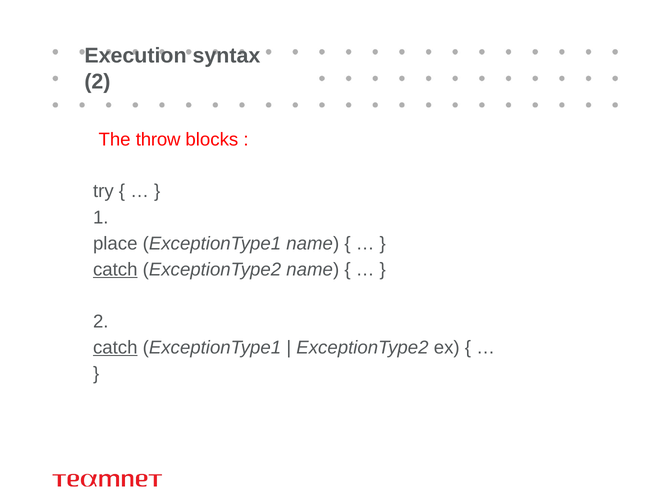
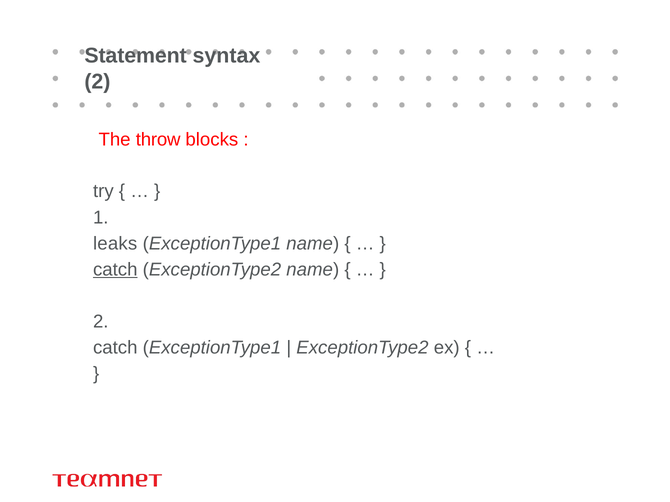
Execution: Execution -> Statement (136, 56)
place: place -> leaks (115, 244)
catch underline: present -> none (115, 348)
